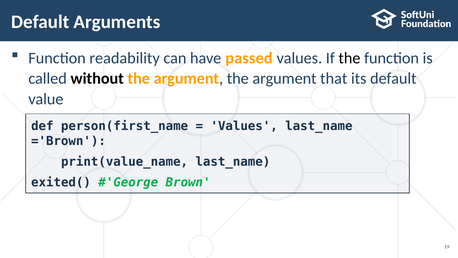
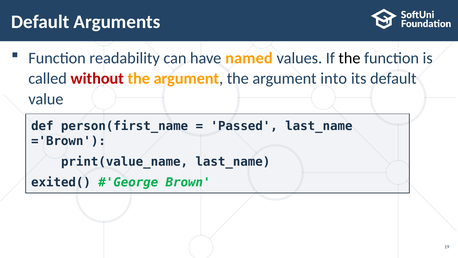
passed: passed -> named (249, 58)
without colour: black -> red (97, 79)
that: that -> into (334, 79)
Values: Values -> Passed (244, 126)
